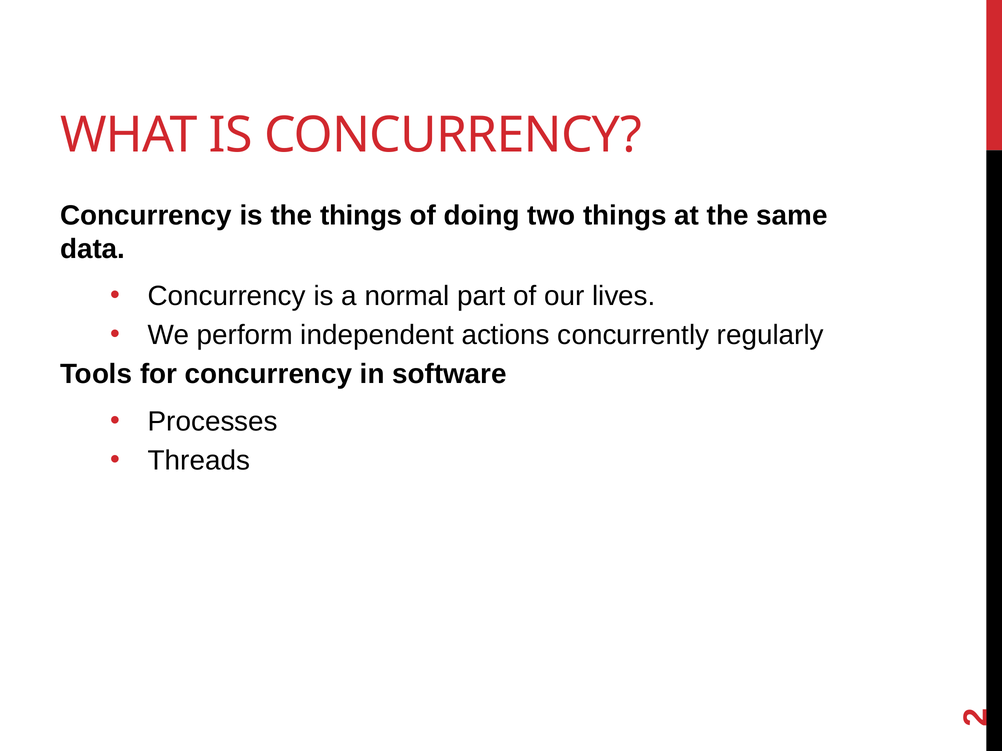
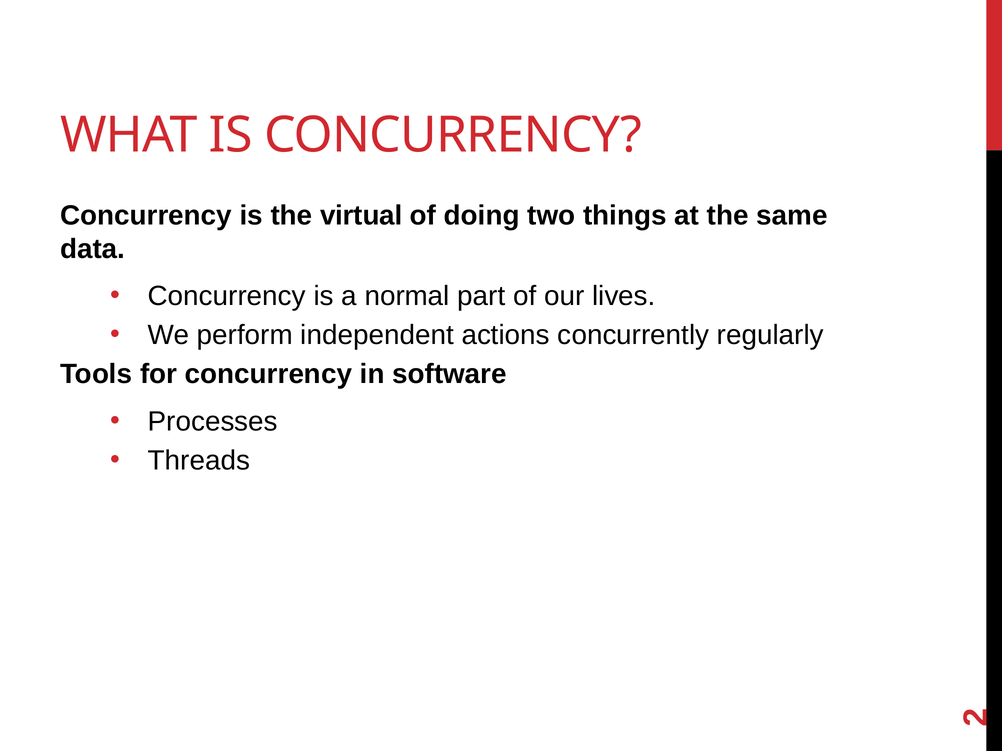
the things: things -> virtual (361, 216)
